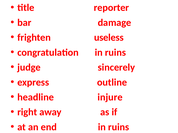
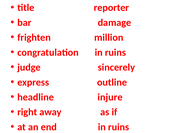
useless: useless -> million (109, 38)
